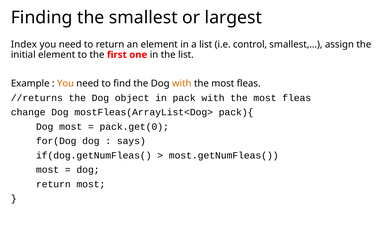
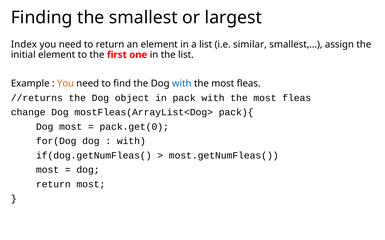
control: control -> similar (250, 44)
with colour: orange -> blue (182, 84)
says: says -> with (131, 141)
